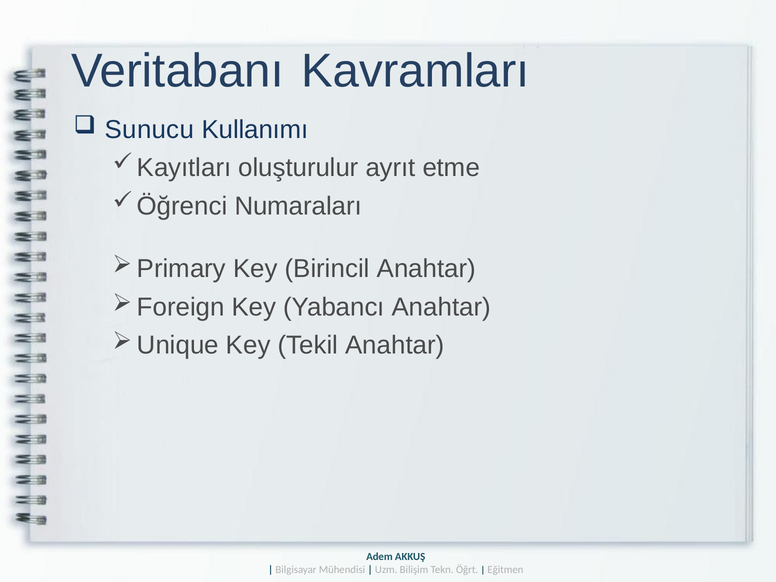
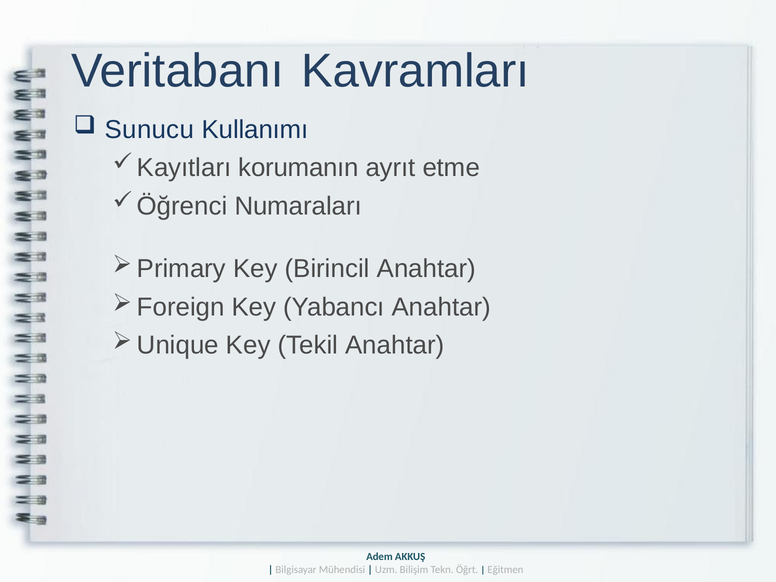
oluşturulur: oluşturulur -> korumanın (299, 168)
